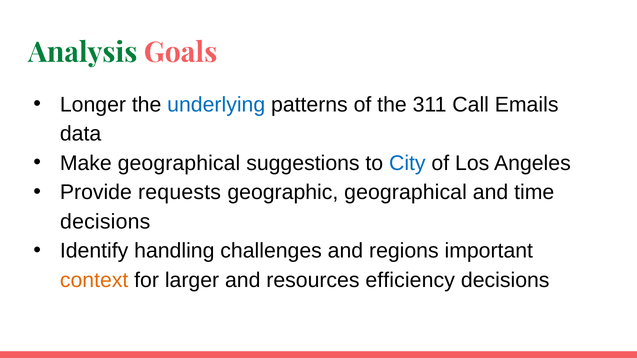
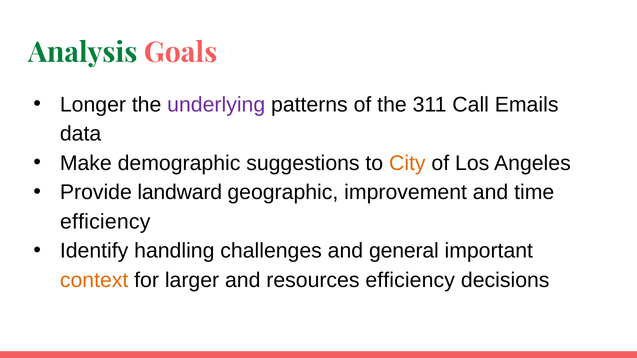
underlying colour: blue -> purple (216, 105)
Make geographical: geographical -> demographic (179, 163)
City colour: blue -> orange (407, 163)
requests: requests -> landward (180, 193)
geographic geographical: geographical -> improvement (406, 193)
decisions: decisions -> efficiency (105, 222)
regions: regions -> general (404, 251)
